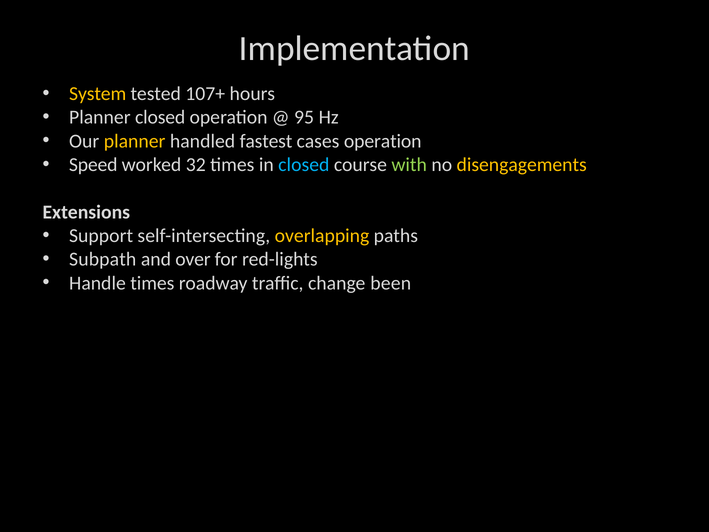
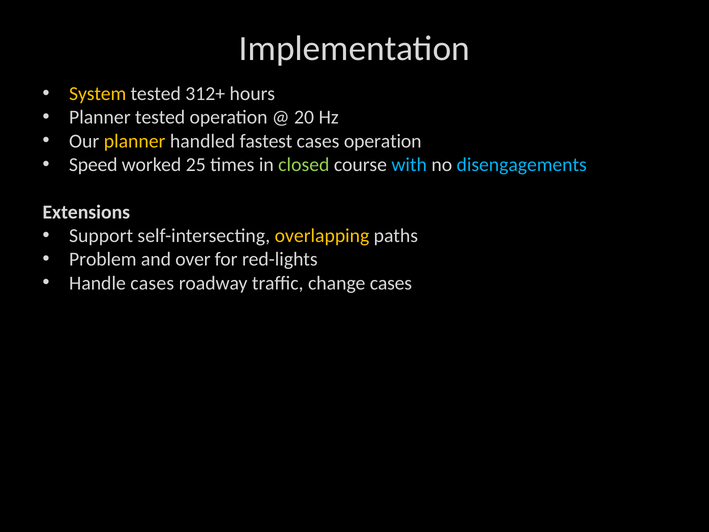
107+: 107+ -> 312+ (205, 94)
Planner closed: closed -> tested (160, 117)
95: 95 -> 20 (304, 117)
32: 32 -> 25 (196, 165)
closed colour: light blue -> light green (304, 165)
with colour: light green -> light blue (409, 165)
disengagements colour: yellow -> light blue (522, 165)
Subpath: Subpath -> Problem (103, 259)
Handle times: times -> cases (152, 283)
change been: been -> cases (391, 283)
